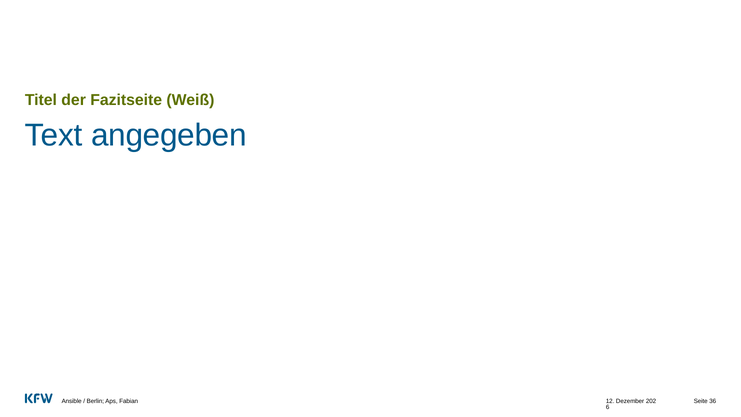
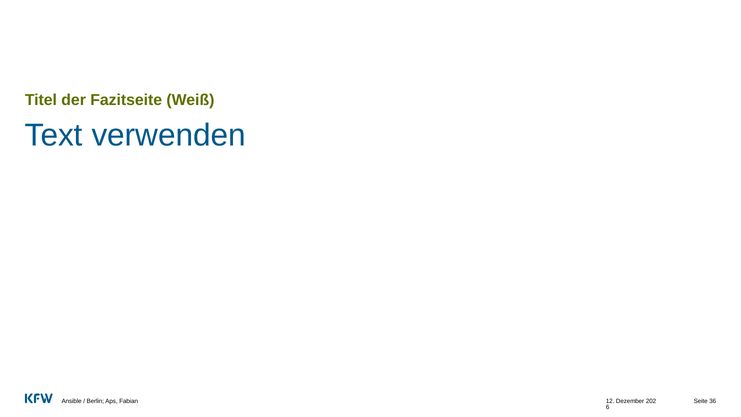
angegeben: angegeben -> verwenden (169, 135)
